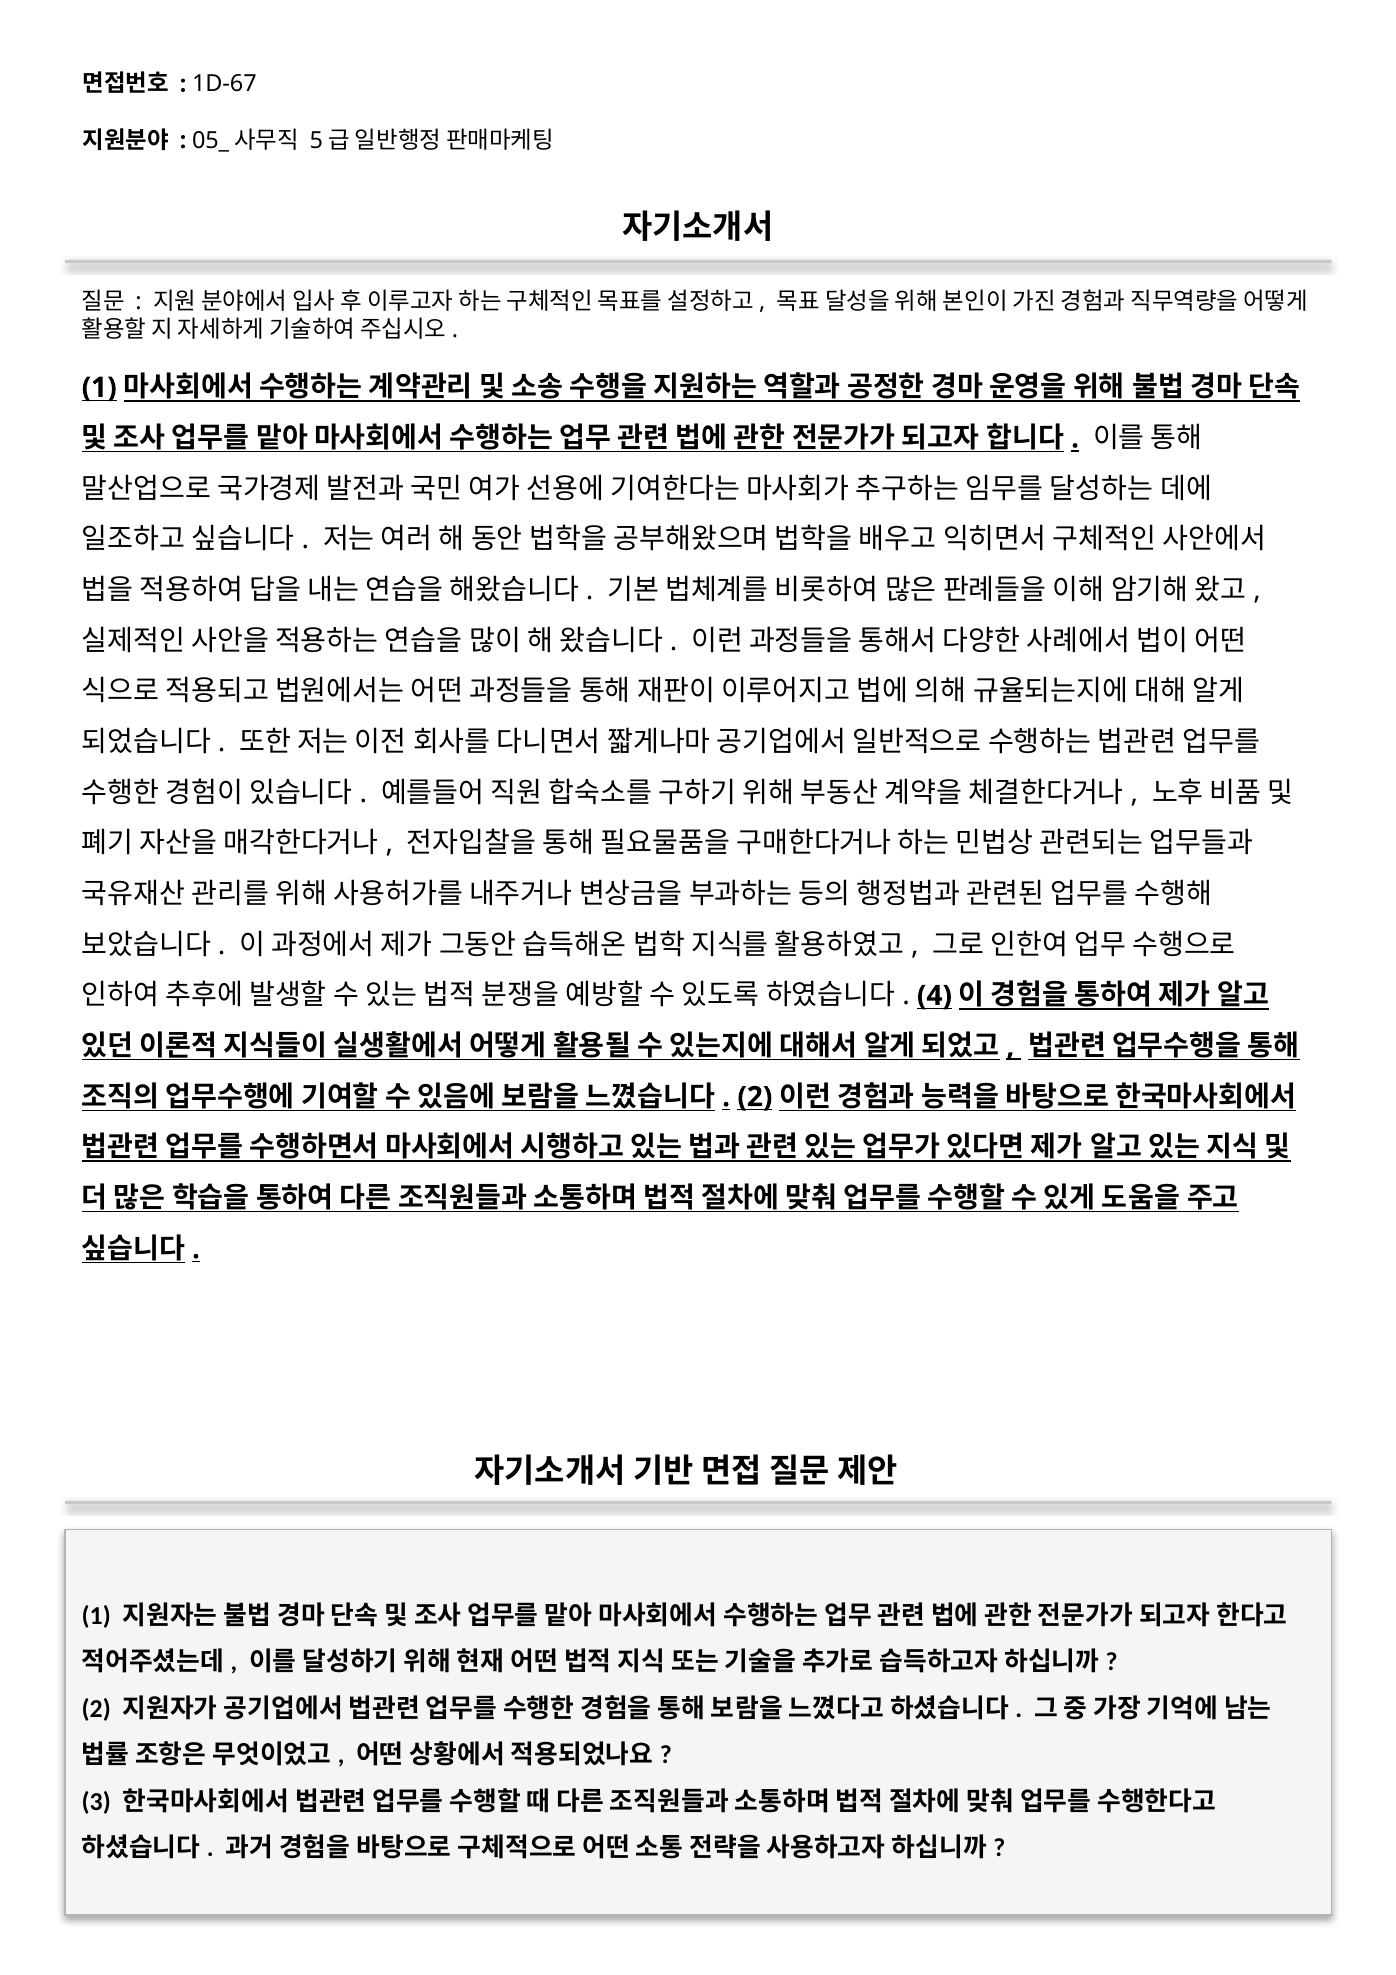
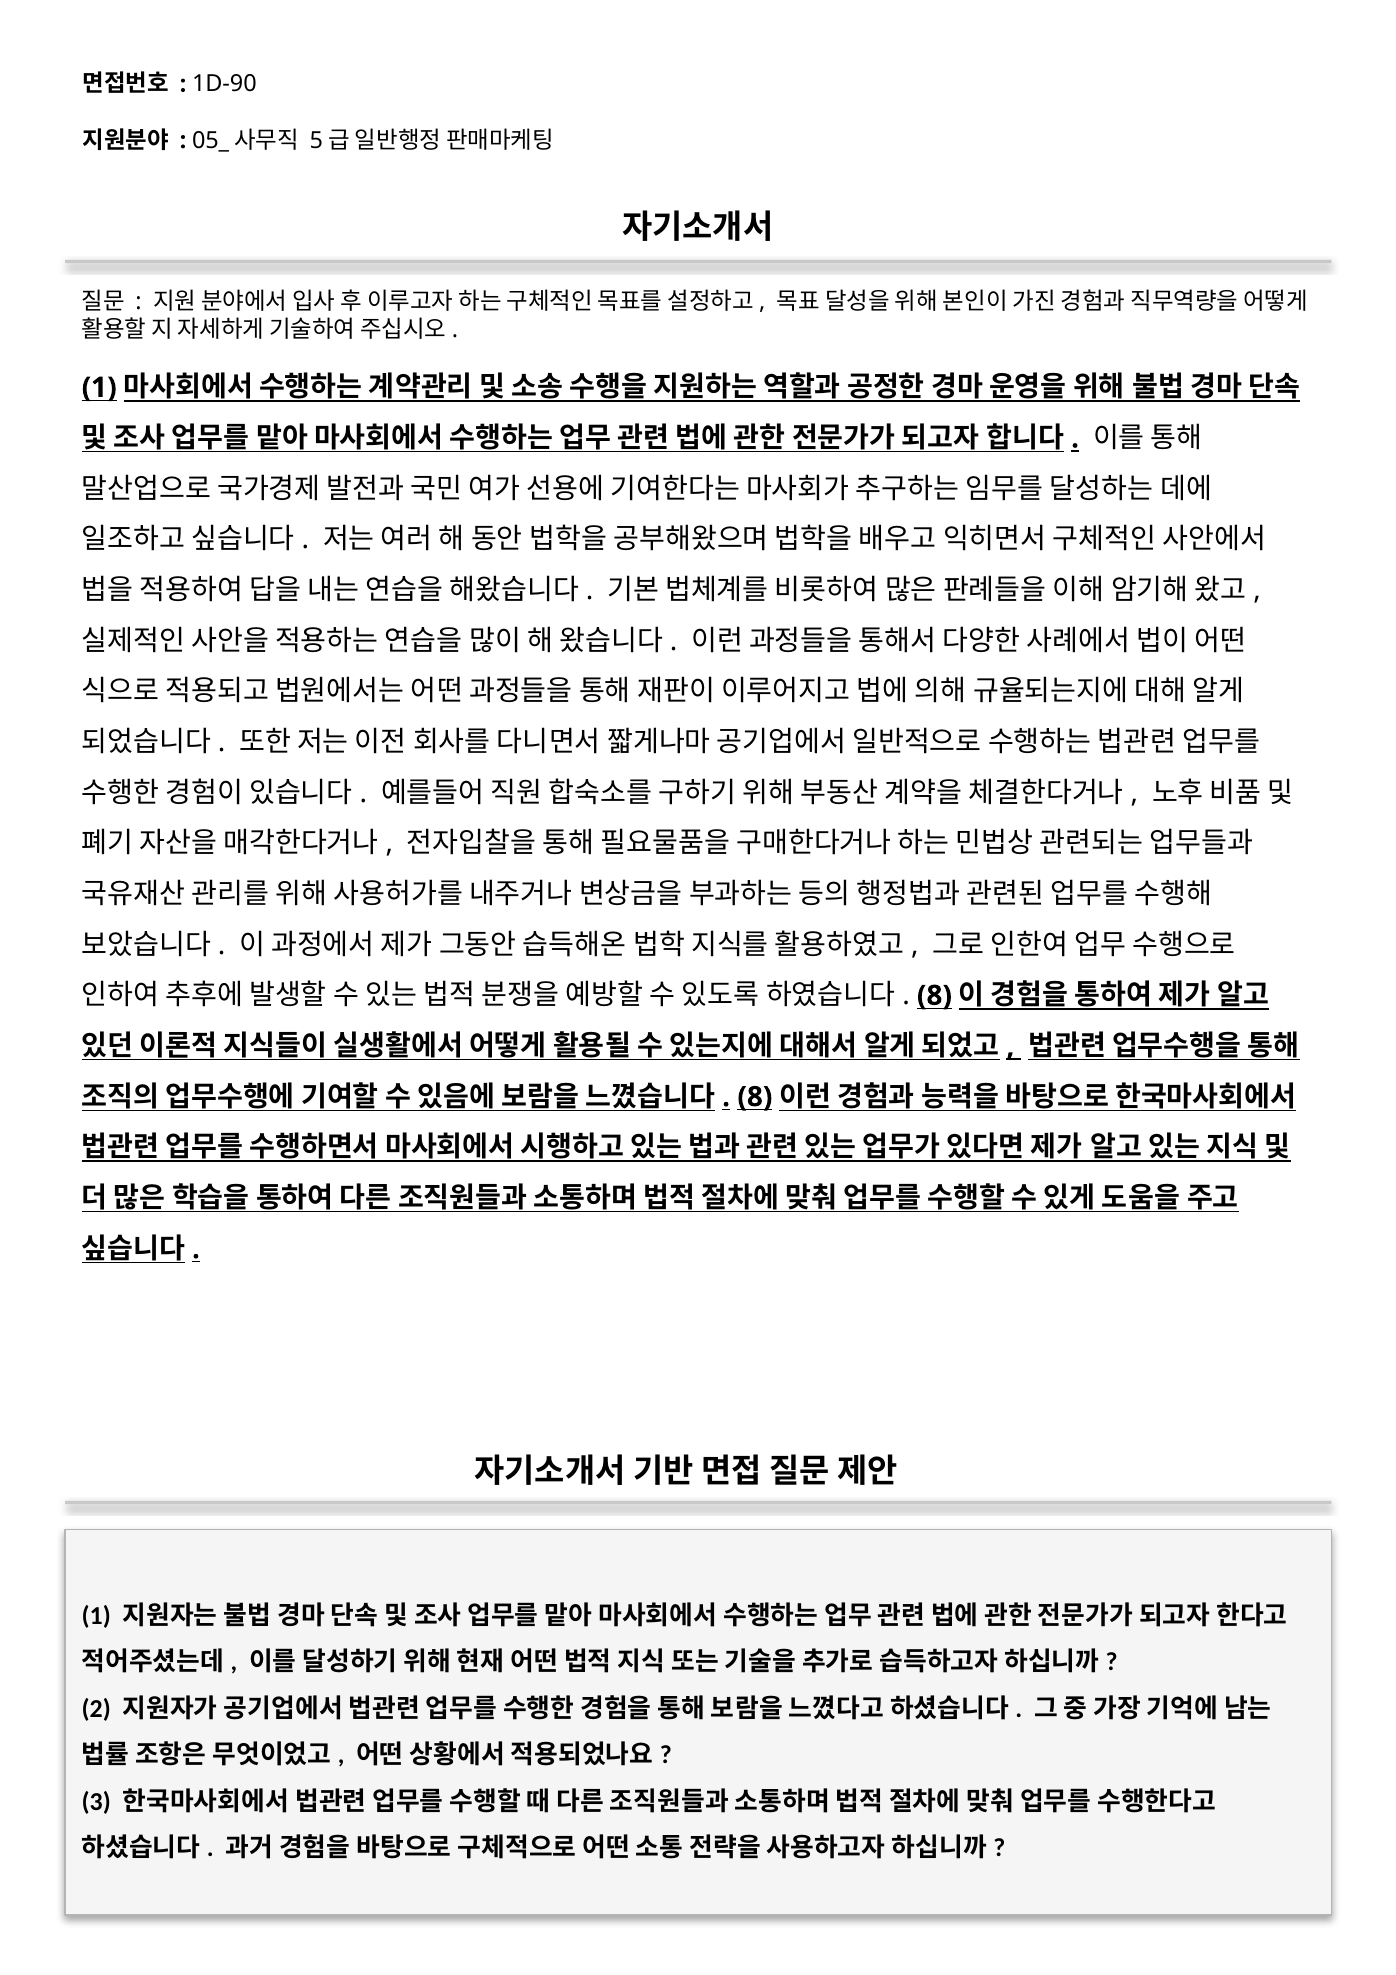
1D-67: 1D-67 -> 1D-90 (224, 84)
4: 4 -> 8 (934, 995)
2: 2 -> 8 (755, 1097)
